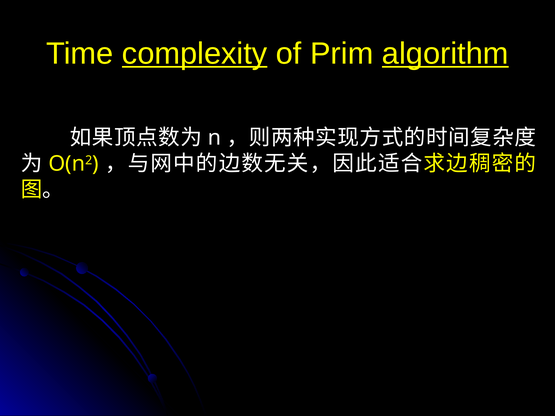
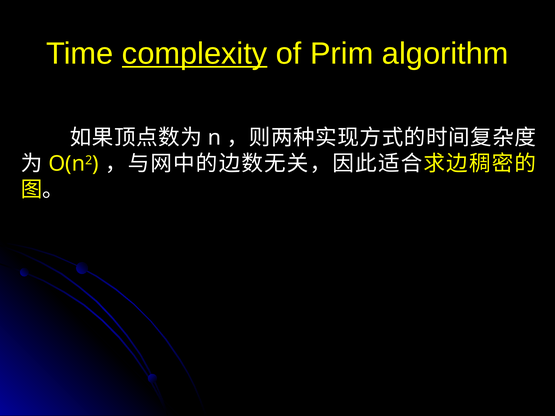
algorithm underline: present -> none (445, 54)
